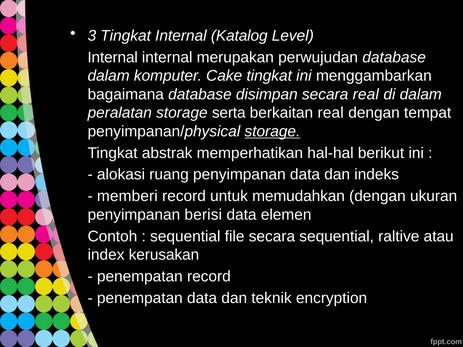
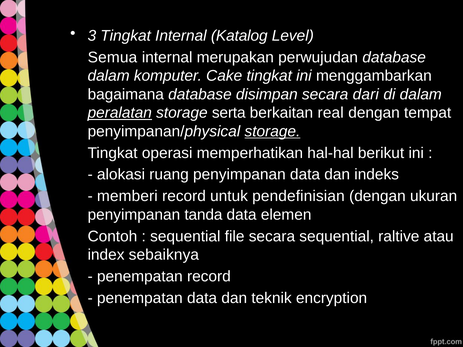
Internal: Internal -> Semua (112, 57)
secara real: real -> dari (366, 94)
peralatan underline: none -> present (120, 113)
abstrak: abstrak -> operasi (167, 153)
memudahkan: memudahkan -> pendefinisian (298, 196)
berisi: berisi -> tanda (203, 215)
kerusakan: kerusakan -> sebaiknya (164, 255)
